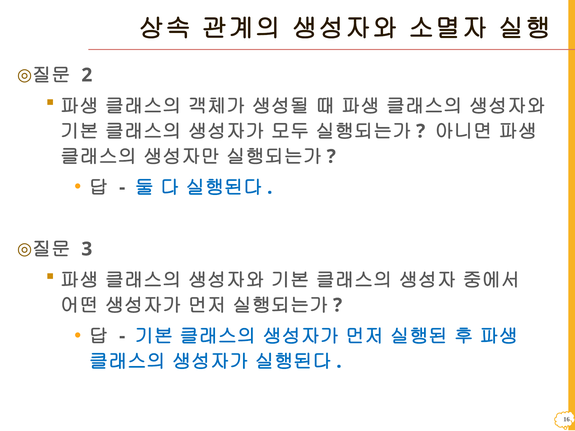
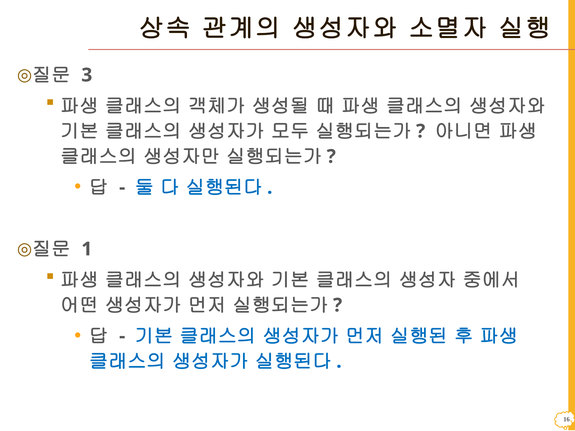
2: 2 -> 3 (87, 75)
3: 3 -> 1 (87, 249)
